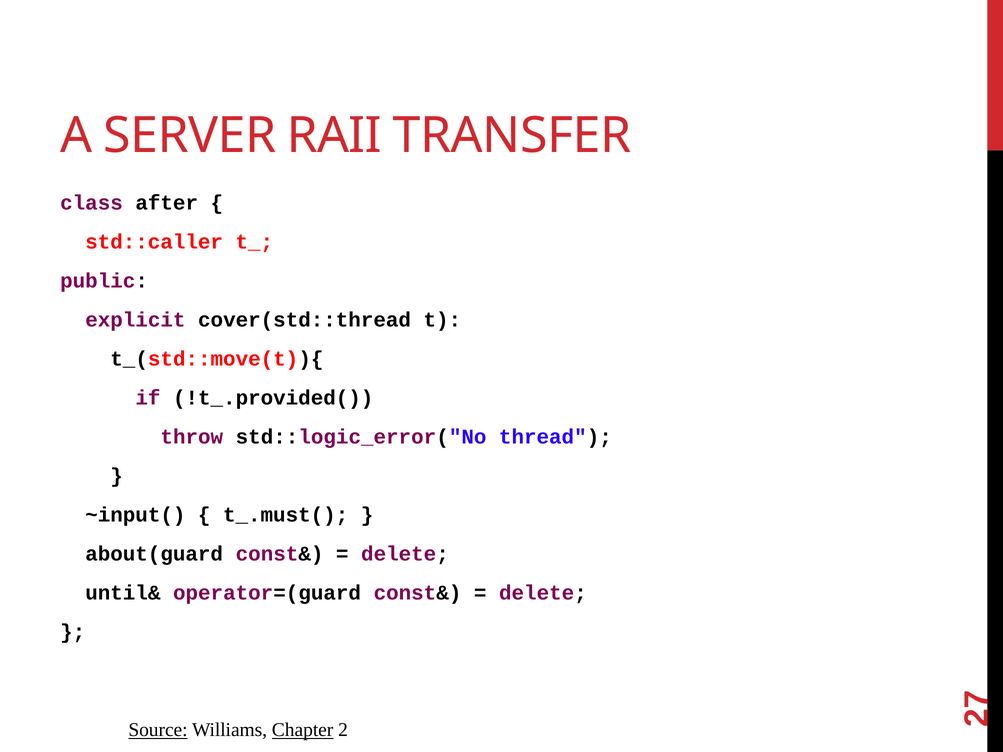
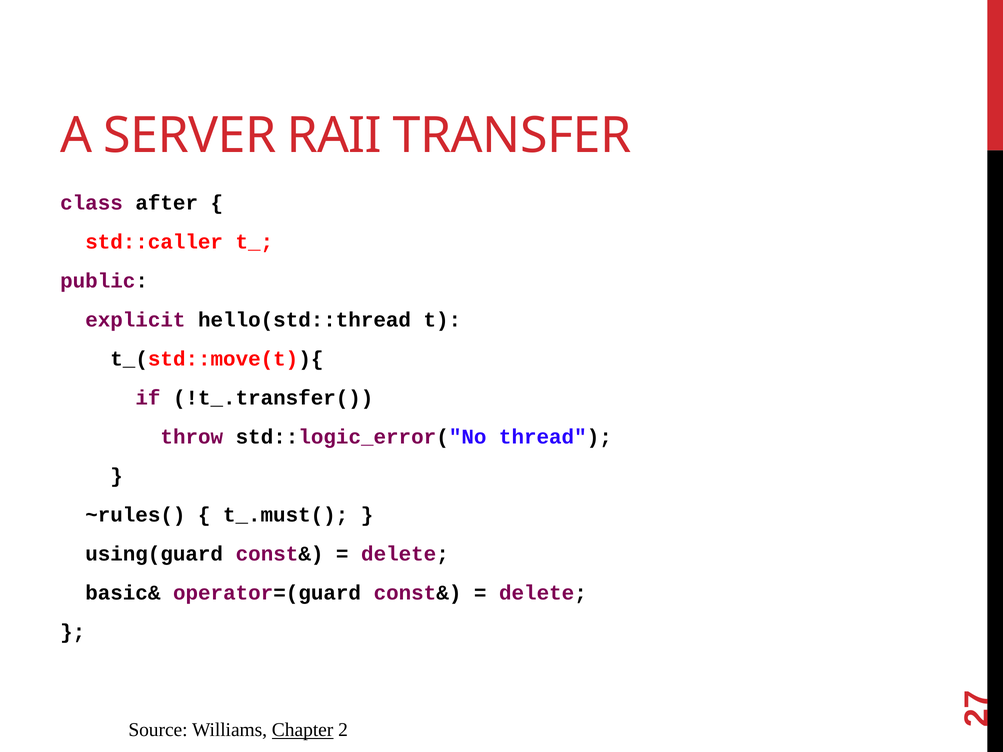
cover(std::thread: cover(std::thread -> hello(std::thread (305, 320)
!t_.provided(: !t_.provided( -> !t_.transfer( (273, 398)
~input(: ~input( -> ~rules( (135, 515)
about(guard: about(guard -> using(guard (154, 554)
until&: until& -> basic& (123, 593)
Source underline: present -> none (158, 730)
